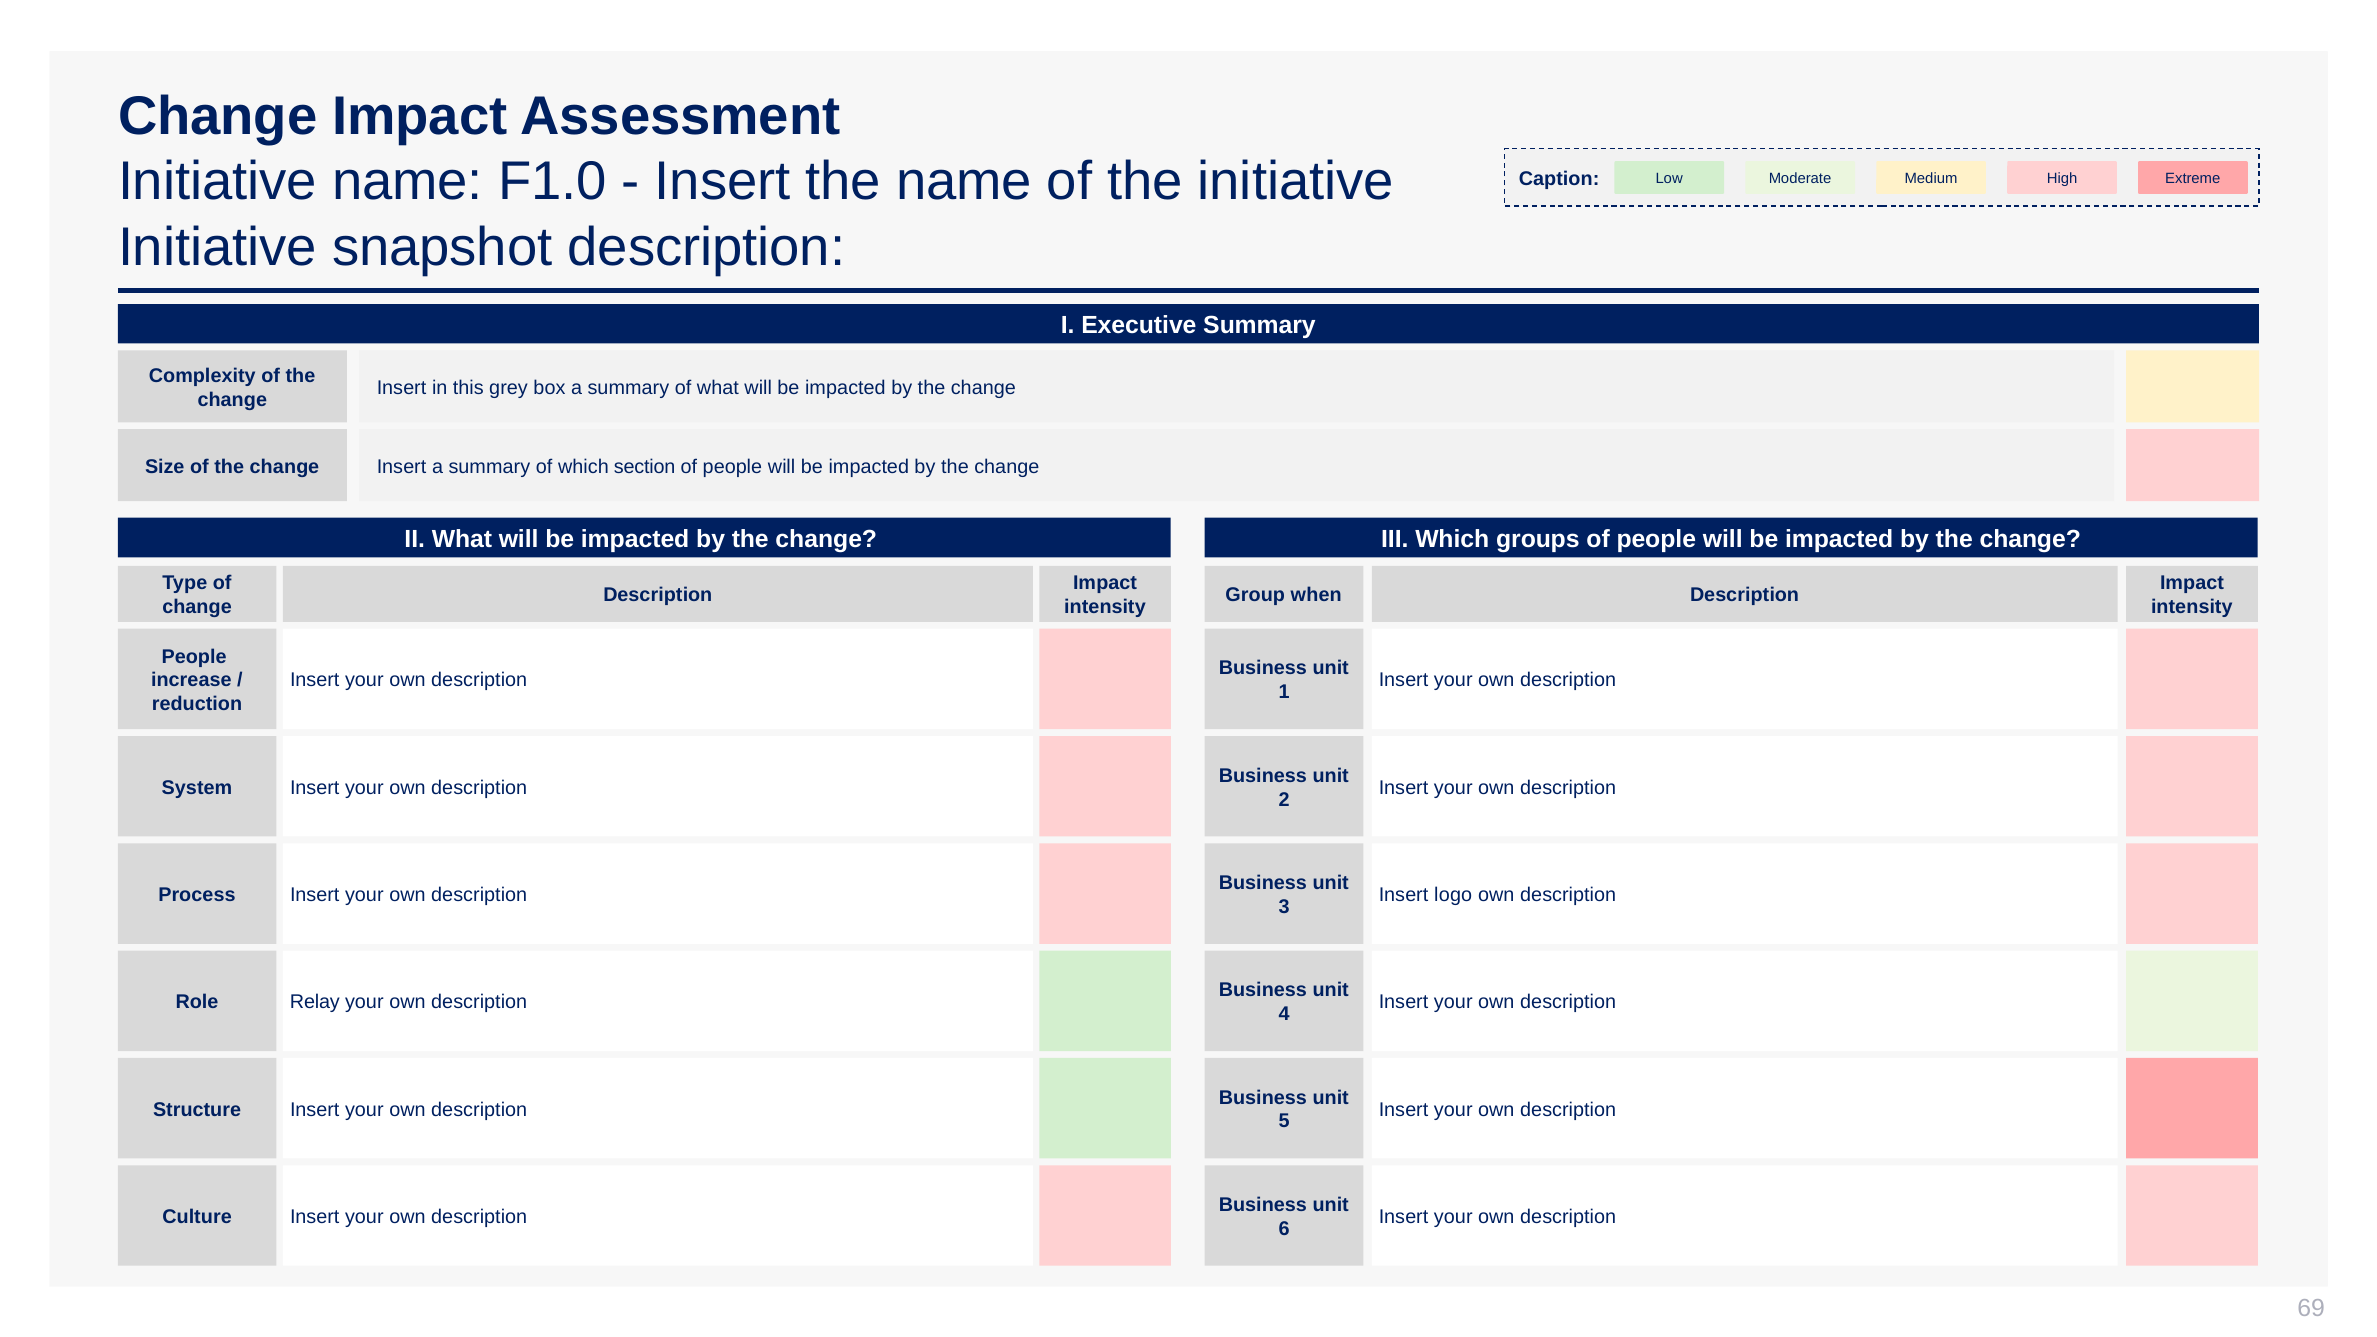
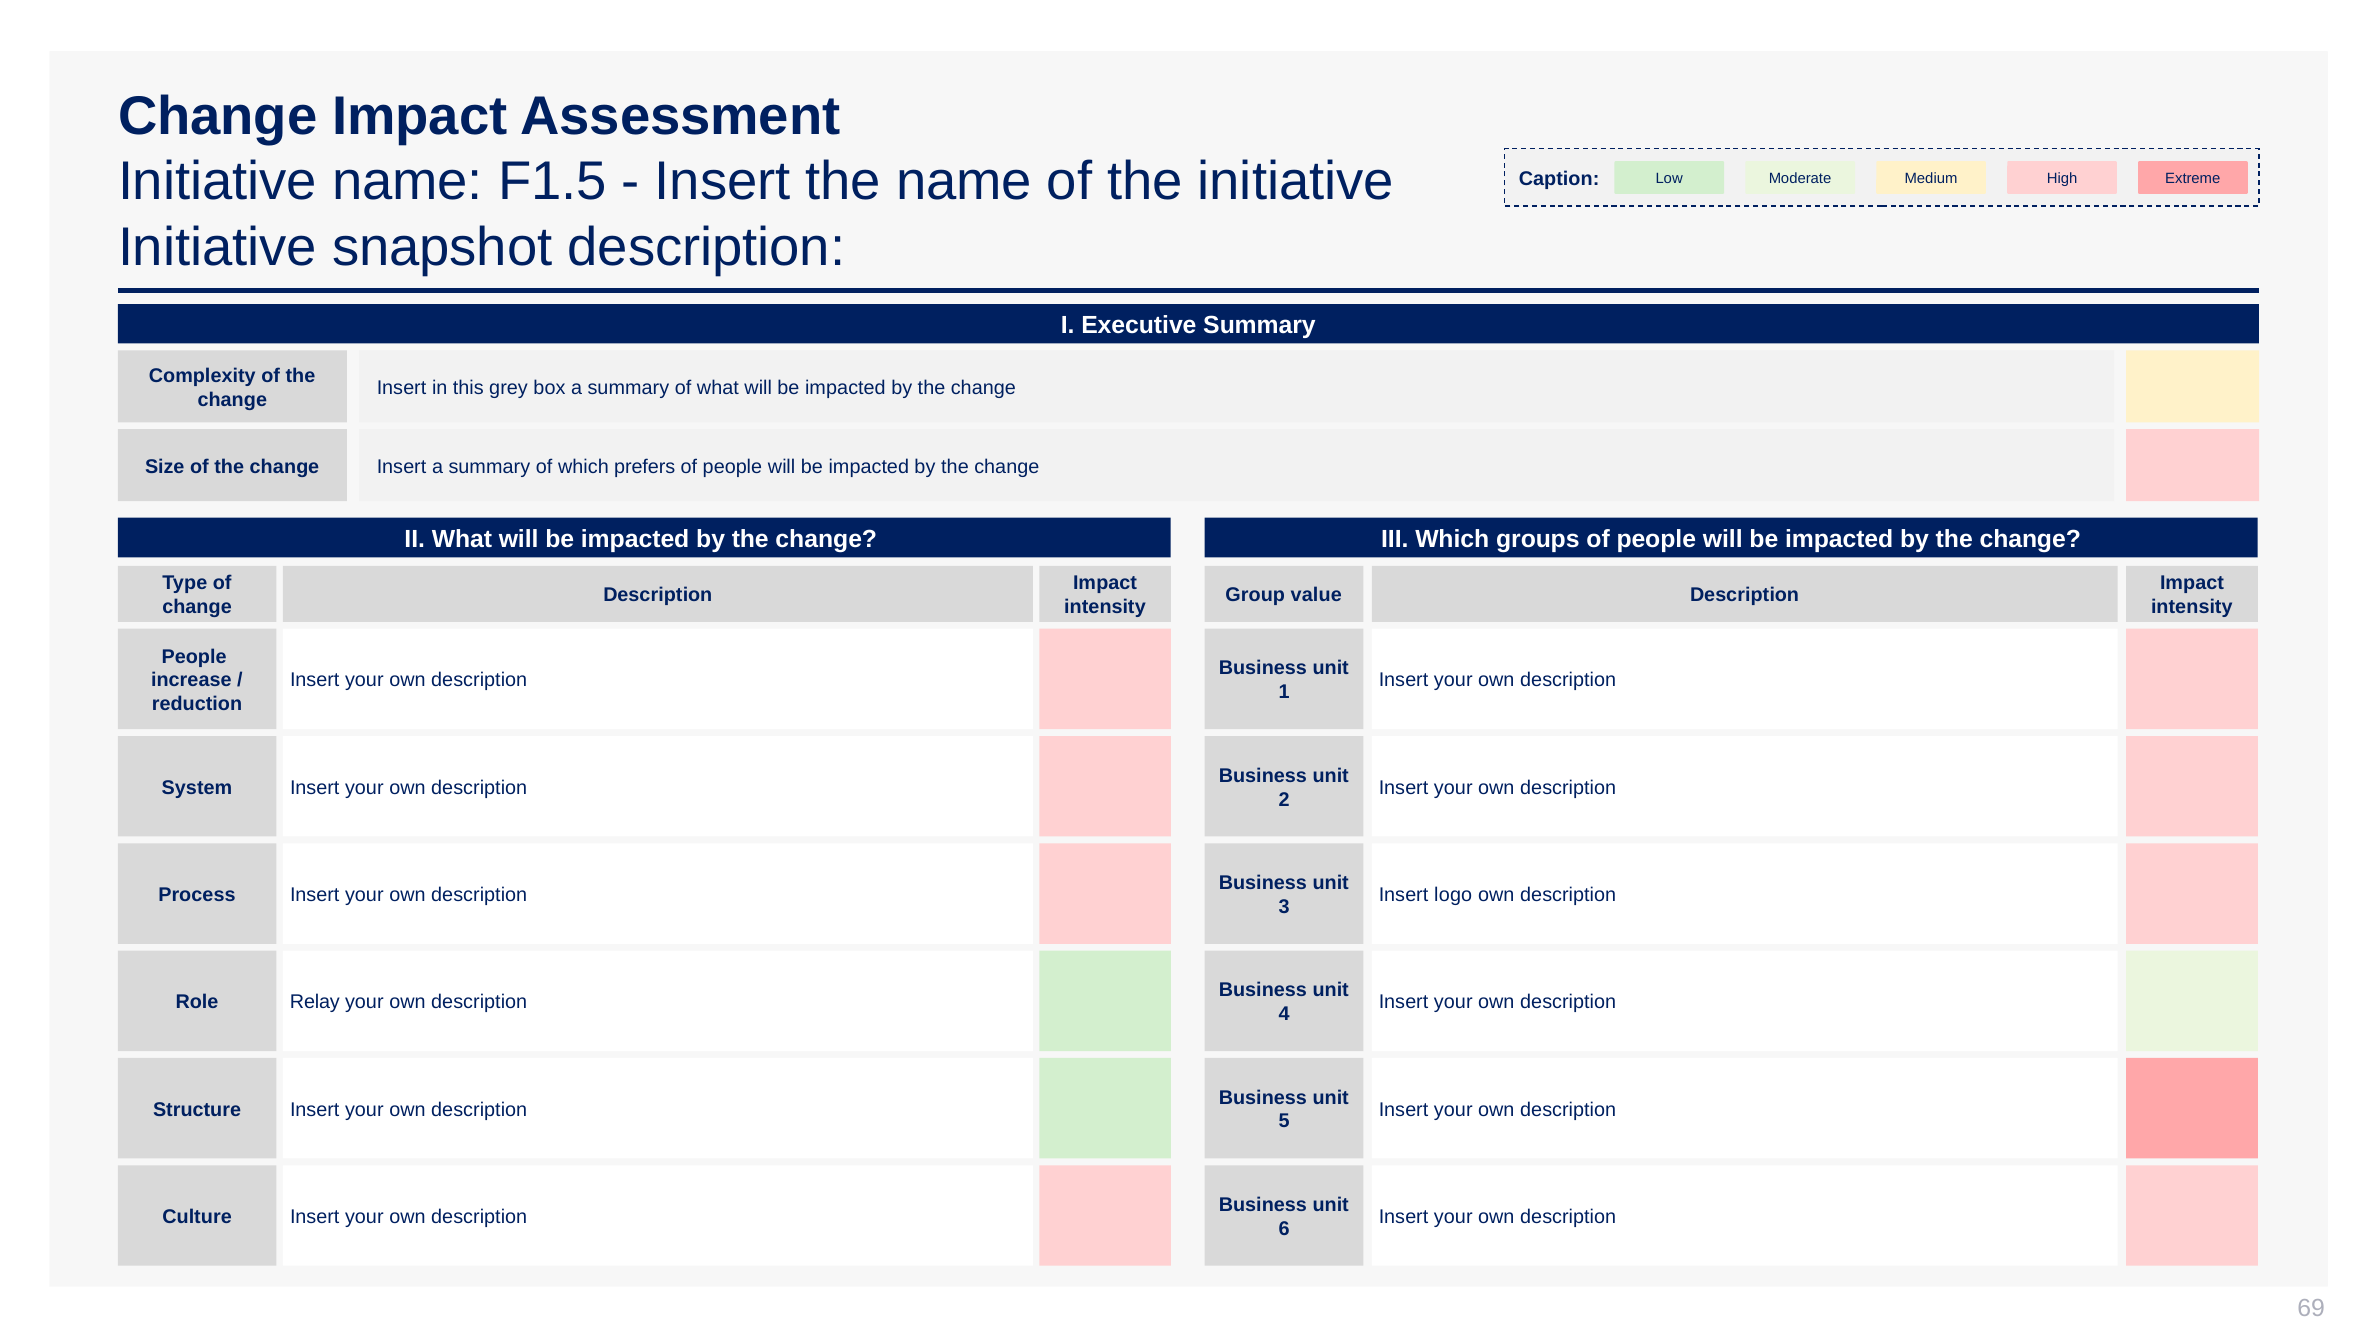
F1.0: F1.0 -> F1.5 (552, 182)
section: section -> prefers (645, 467)
when: when -> value (1316, 595)
